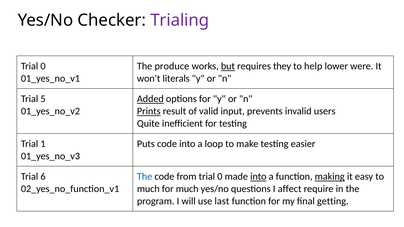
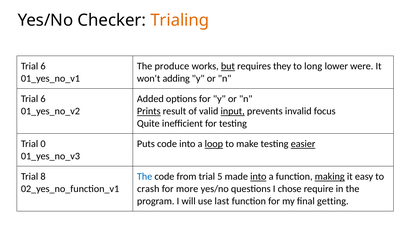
Trialing colour: purple -> orange (180, 20)
0: 0 -> 6 (43, 66)
help: help -> long (313, 66)
literals: literals -> adding (176, 79)
5: 5 -> 6 (43, 99)
Added underline: present -> none (150, 99)
input underline: none -> present (233, 111)
users: users -> focus (325, 111)
1: 1 -> 0 (43, 144)
loop underline: none -> present (214, 144)
easier underline: none -> present (303, 144)
6: 6 -> 8 (43, 177)
from trial 0: 0 -> 5 (220, 177)
much: much -> crash (148, 189)
for much: much -> more (187, 189)
affect: affect -> chose (290, 189)
